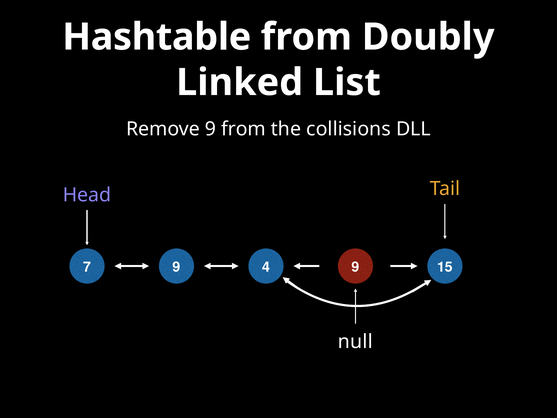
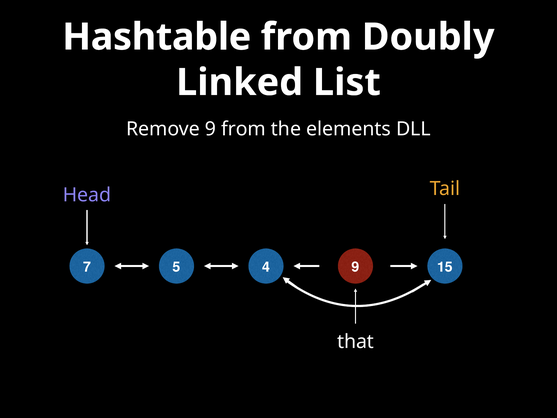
collisions: collisions -> elements (349, 129)
7 9: 9 -> 5 (177, 267)
null: null -> that (356, 341)
